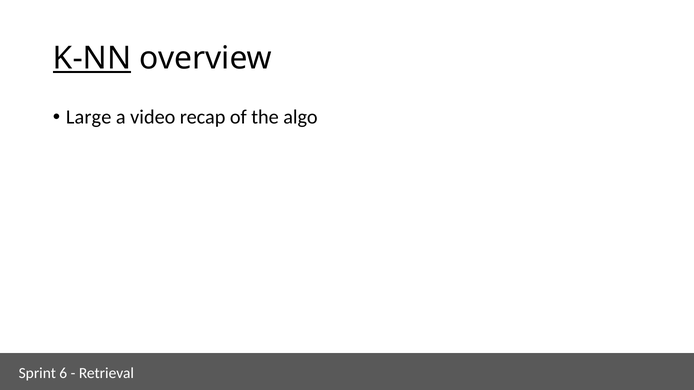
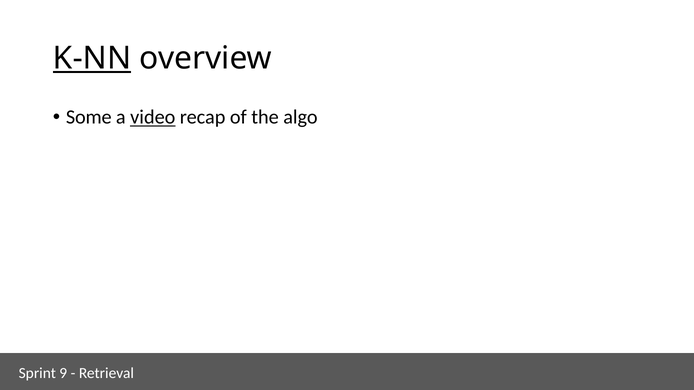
Large: Large -> Some (89, 117)
video underline: none -> present (153, 117)
6: 6 -> 9 (63, 374)
